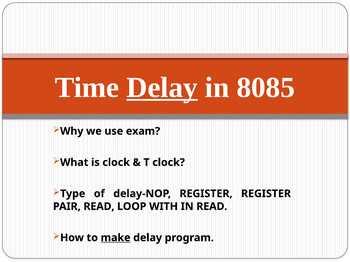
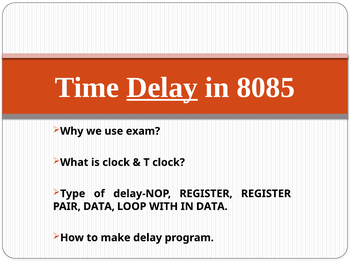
PAIR READ: READ -> DATA (99, 207)
IN READ: READ -> DATA (212, 207)
make underline: present -> none (116, 238)
